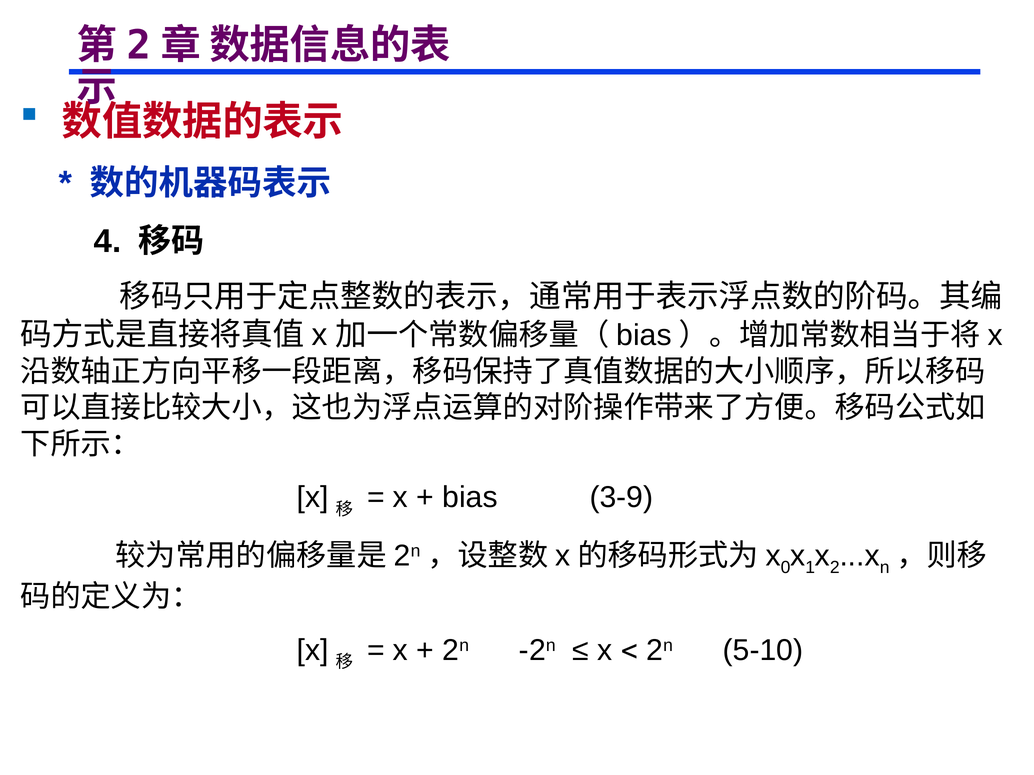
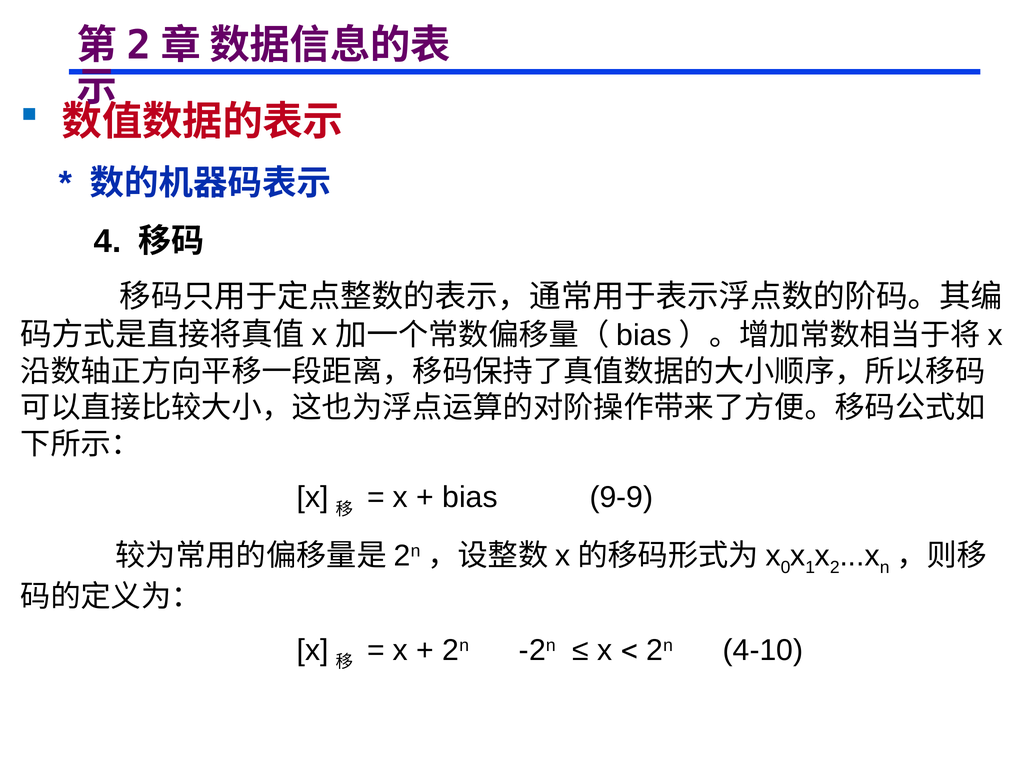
3-9: 3-9 -> 9-9 (621, 498)
5-10: 5-10 -> 4-10 (763, 651)
